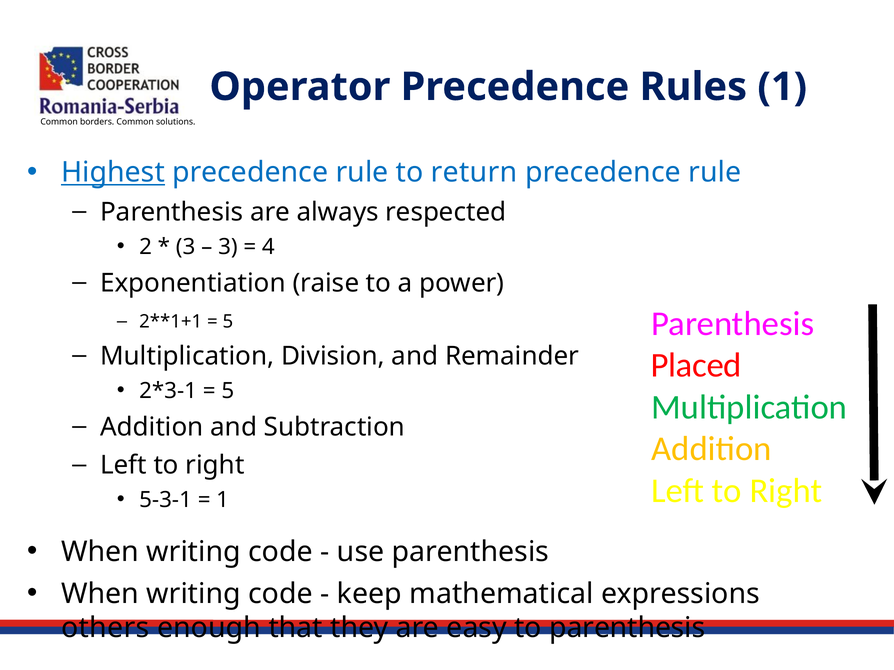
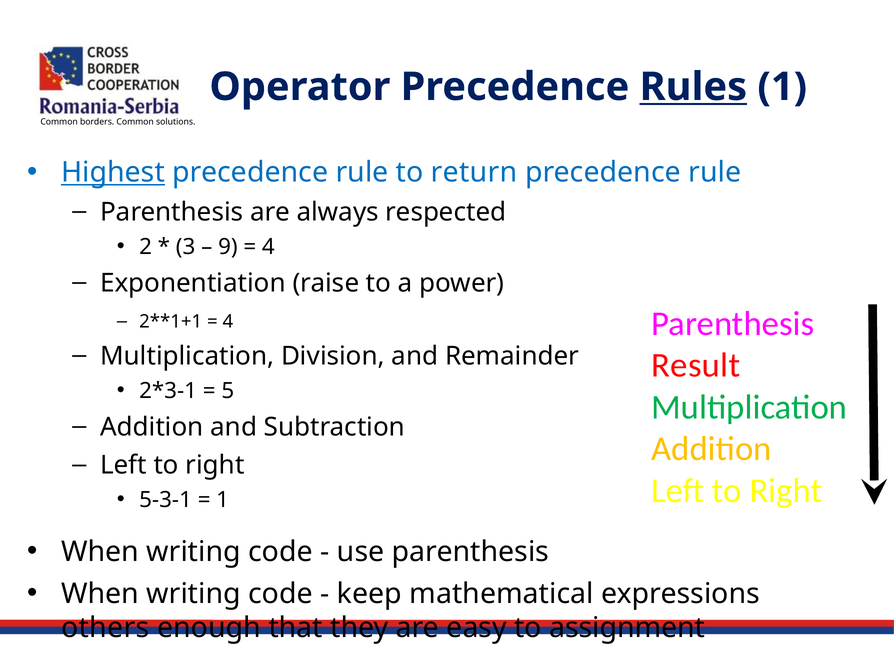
Rules underline: none -> present (693, 87)
3: 3 -> 9 (228, 247)
5: 5 -> 4 (228, 322)
Placed: Placed -> Result (696, 366)
to parenthesis: parenthesis -> assignment (627, 629)
